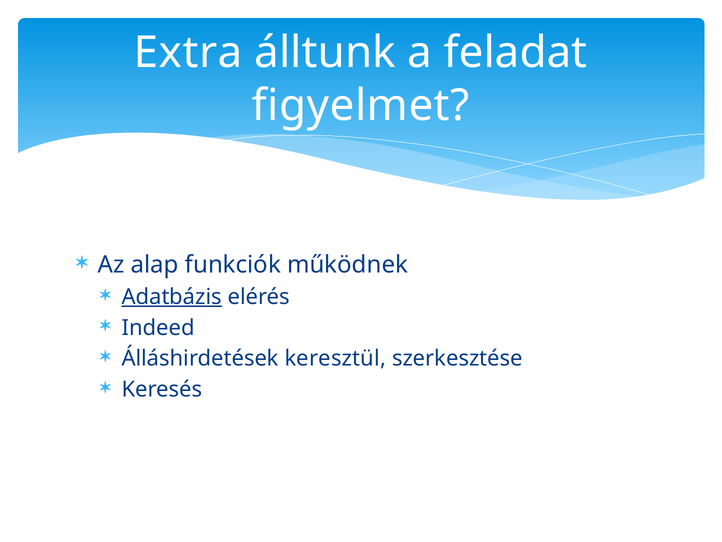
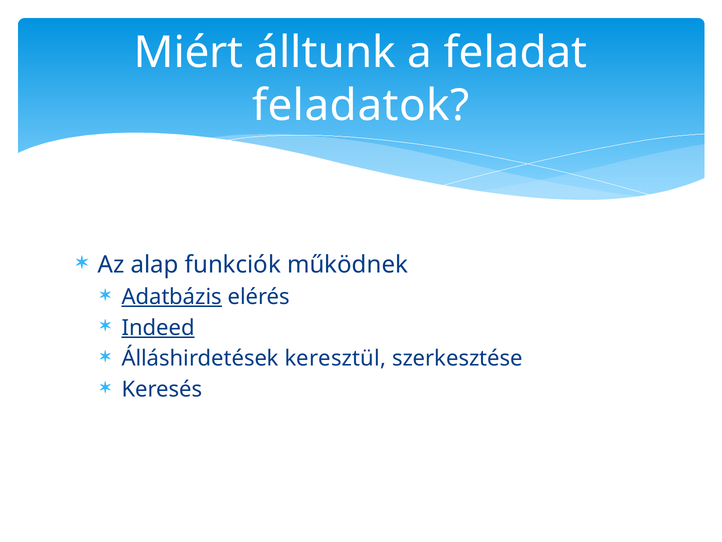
Extra: Extra -> Miért (189, 53)
figyelmet: figyelmet -> feladatok (361, 106)
Indeed underline: none -> present (158, 327)
